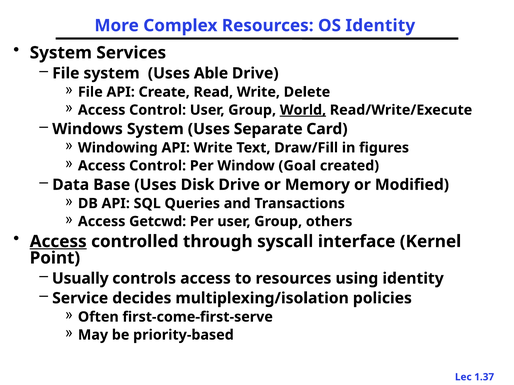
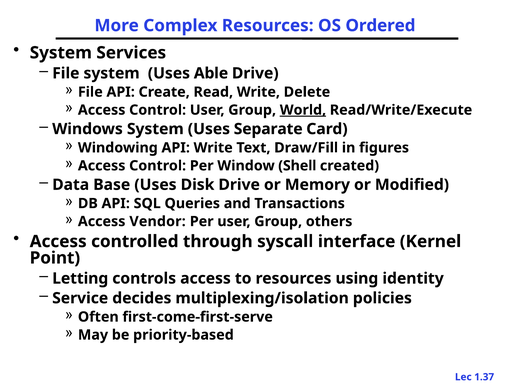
OS Identity: Identity -> Ordered (380, 26)
Goal: Goal -> Shell (297, 166)
Getcwd: Getcwd -> Vendor (158, 222)
Access underline: present -> none (58, 242)
Usually: Usually -> Letting (80, 279)
